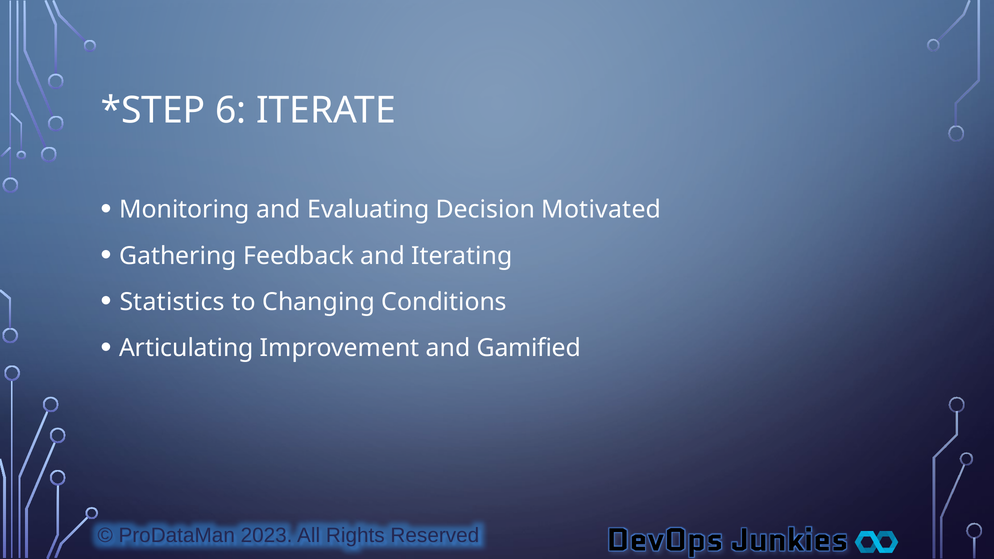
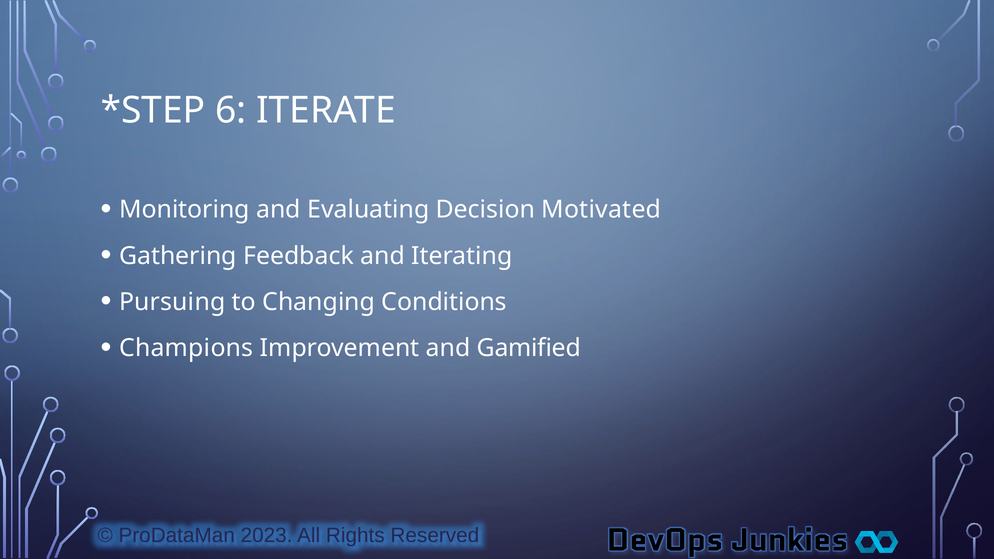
Statistics: Statistics -> Pursuing (172, 302)
Articulating: Articulating -> Champions (186, 348)
